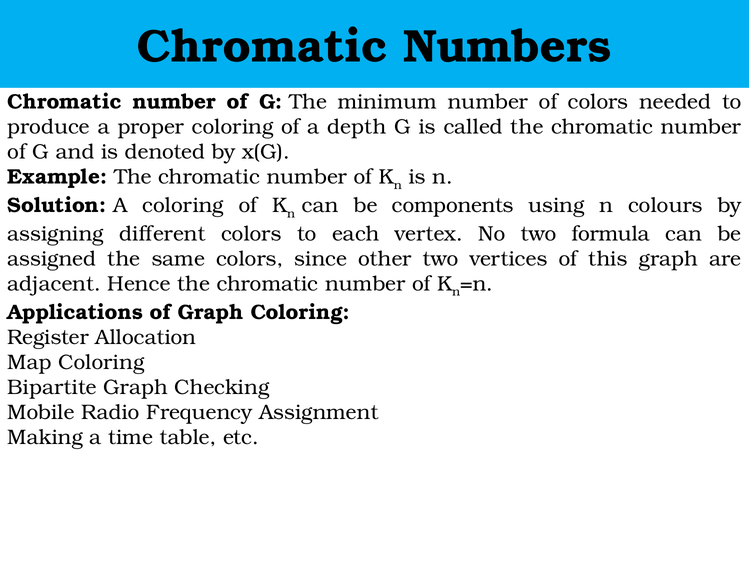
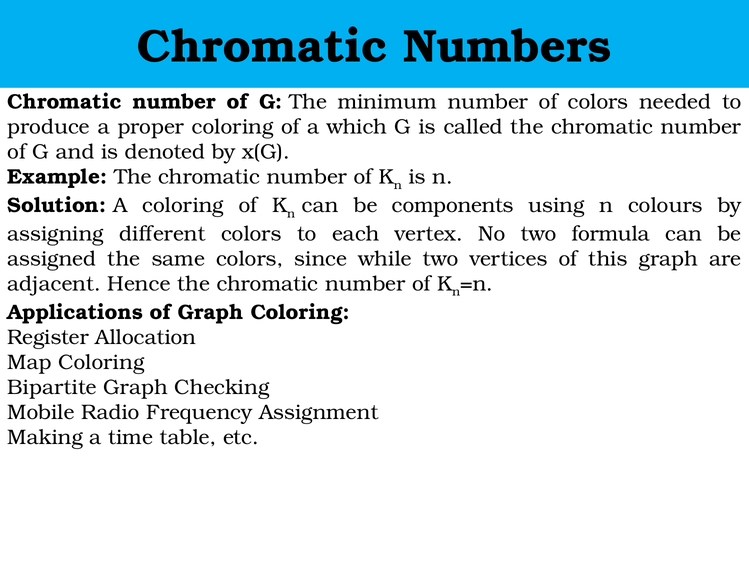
depth: depth -> which (357, 127)
other: other -> while (385, 259)
